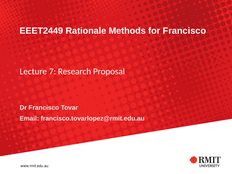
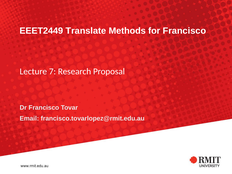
Rationale: Rationale -> Translate (86, 31)
